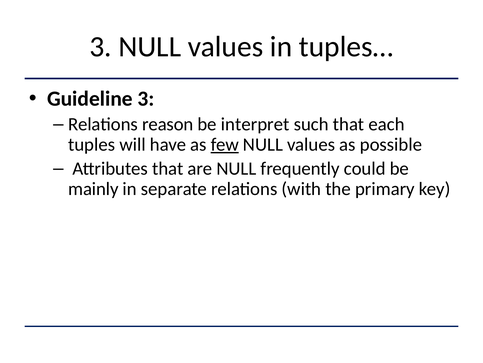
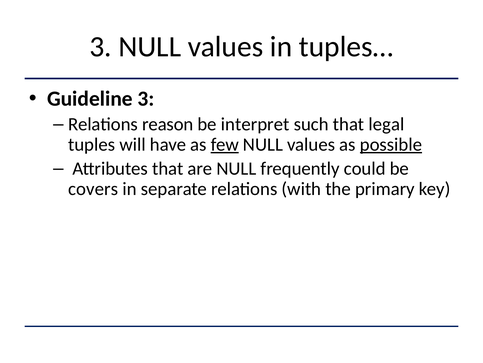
each: each -> legal (386, 124)
possible underline: none -> present (391, 144)
mainly: mainly -> covers (93, 189)
